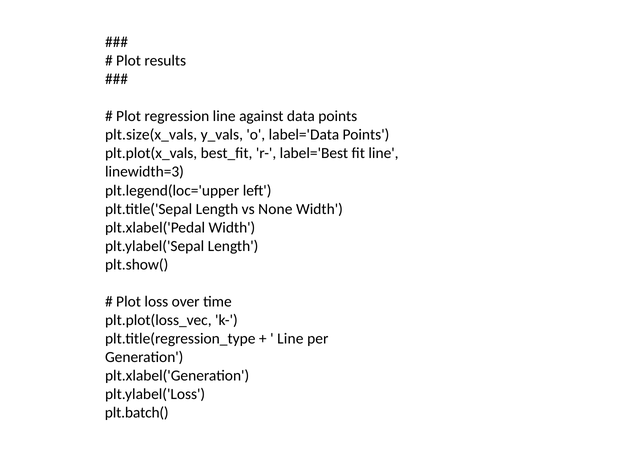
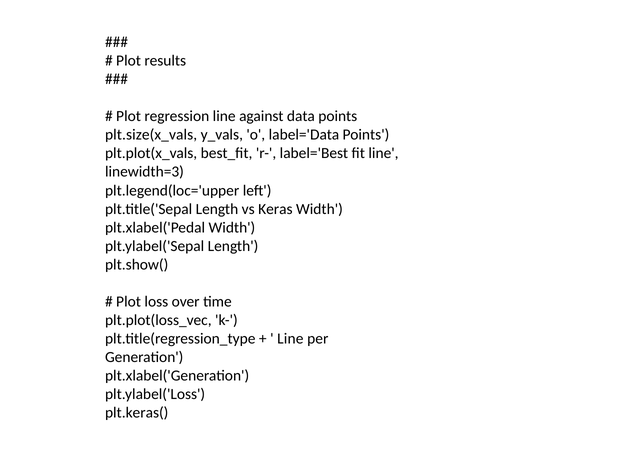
None: None -> Keras (275, 209)
plt.batch(: plt.batch( -> plt.keras( (137, 413)
